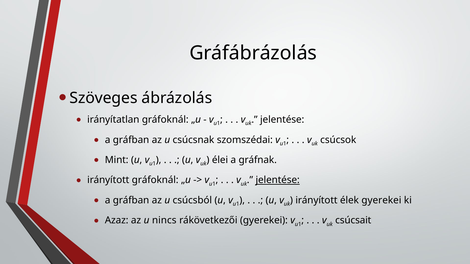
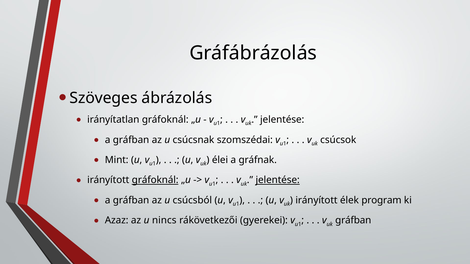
gráfoknál underline: none -> present (155, 180)
élek gyerekei: gyerekei -> program (381, 201)
csúcsait: csúcsait -> gráfban (353, 221)
